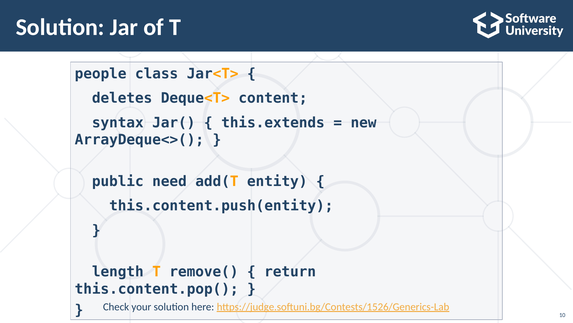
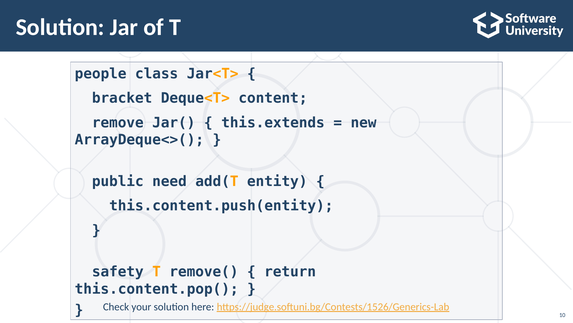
deletes: deletes -> bracket (122, 98)
syntax: syntax -> remove (118, 122)
length: length -> safety (118, 271)
